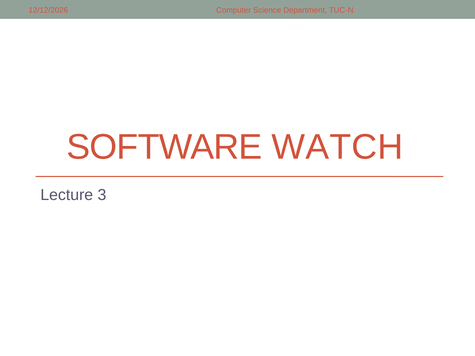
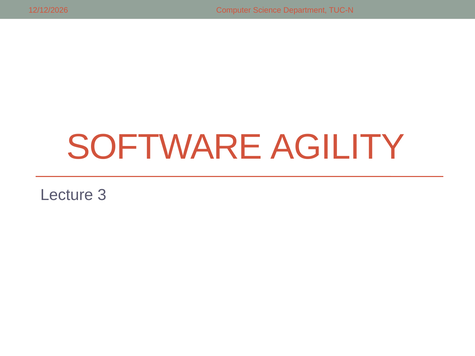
WATCH: WATCH -> AGILITY (338, 147)
